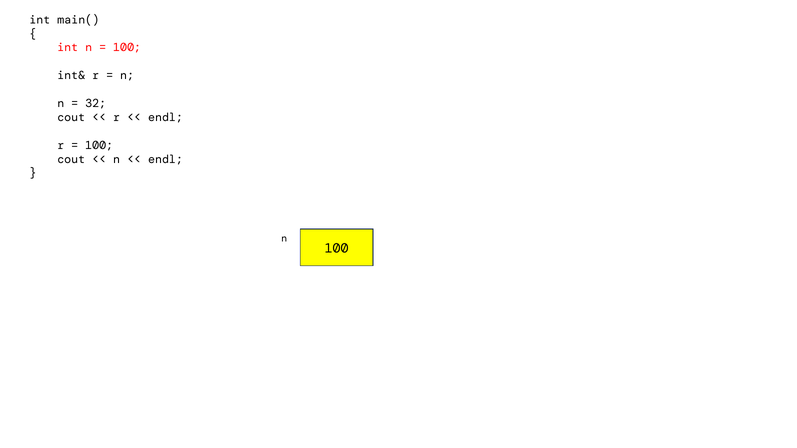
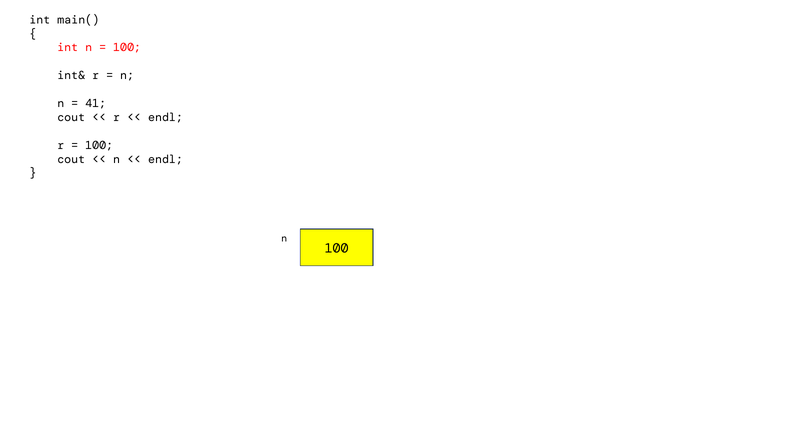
32: 32 -> 41 (96, 103)
